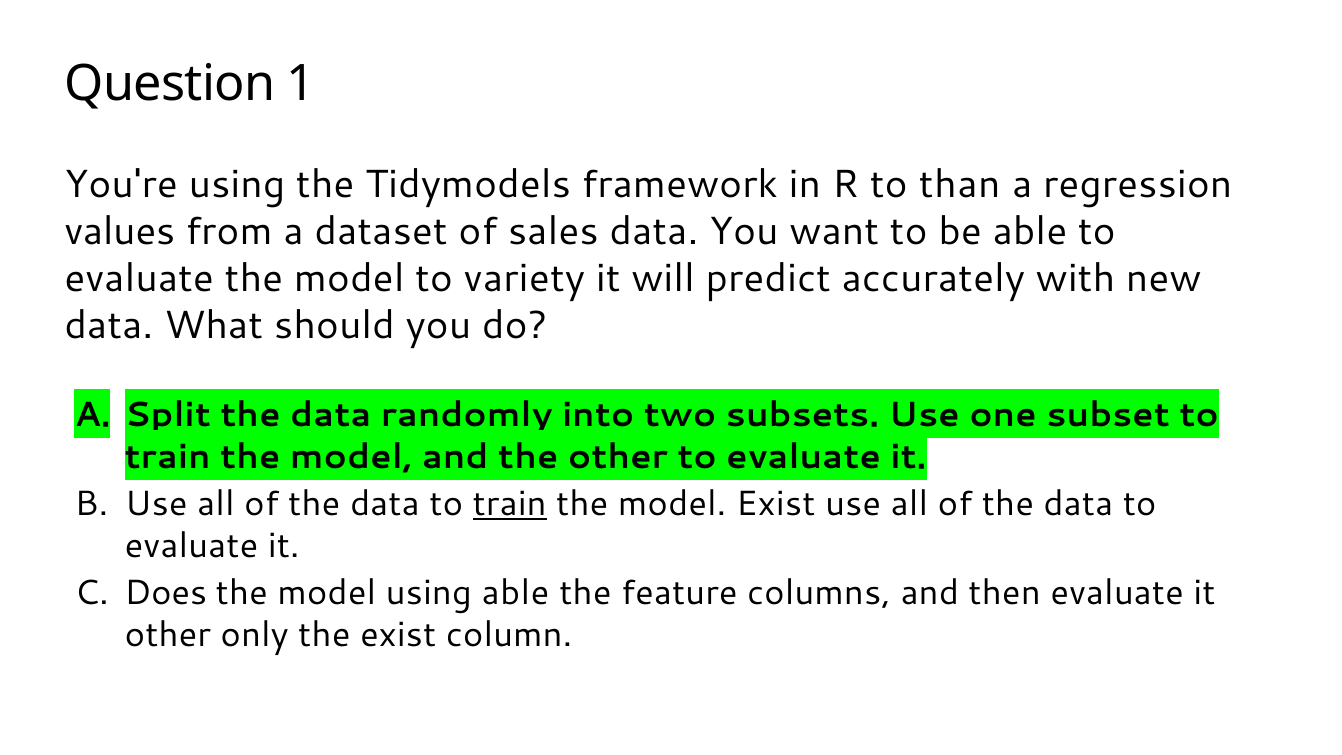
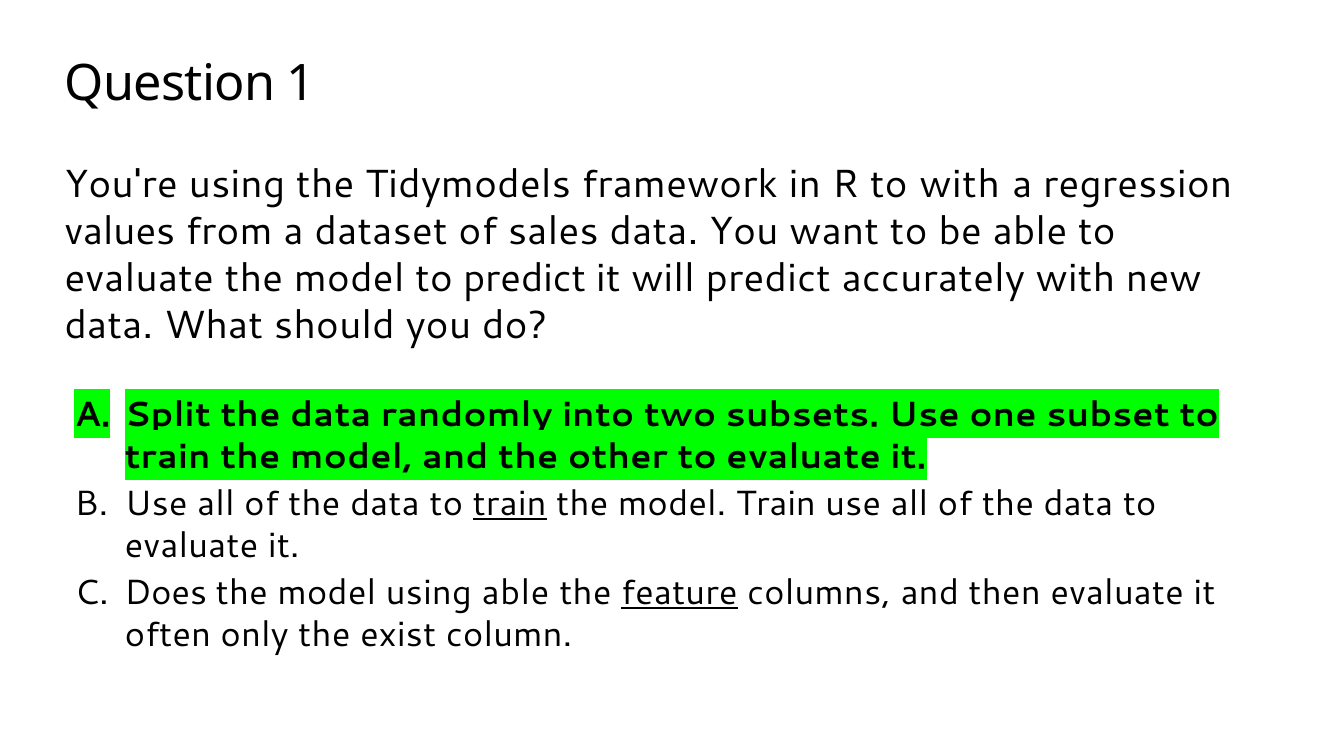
to than: than -> with (960, 184)
to variety: variety -> predict (525, 278)
model Exist: Exist -> Train (776, 504)
feature underline: none -> present (679, 593)
other: other -> often (168, 635)
